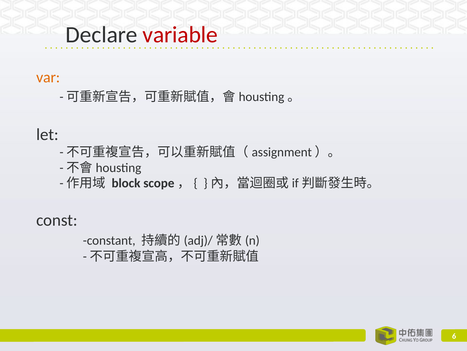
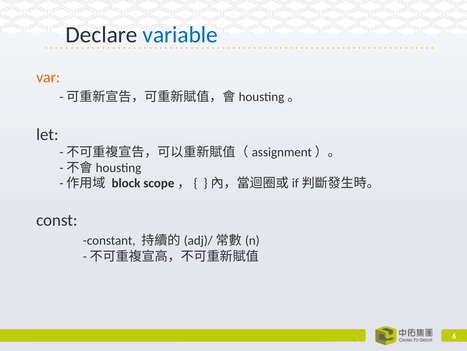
variable colour: red -> blue (180, 35)
